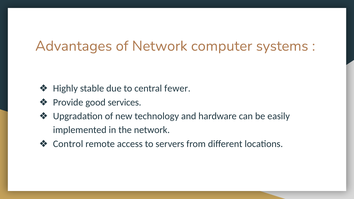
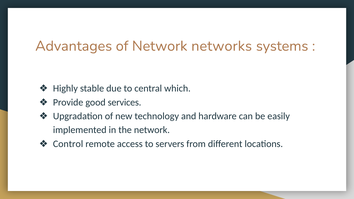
computer: computer -> networks (222, 46)
fewer: fewer -> which (177, 89)
